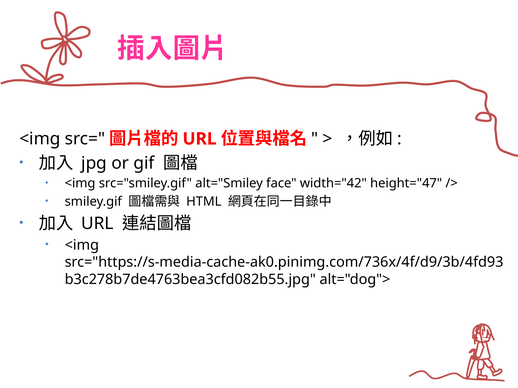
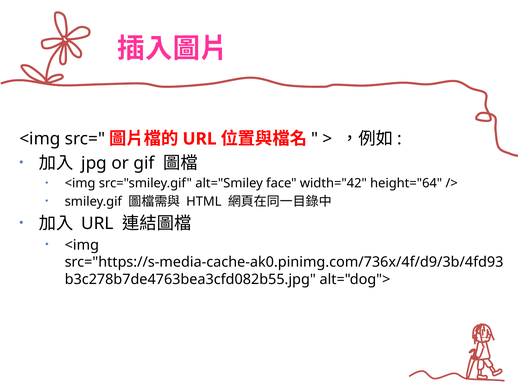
height="47: height="47 -> height="64 (406, 184)
